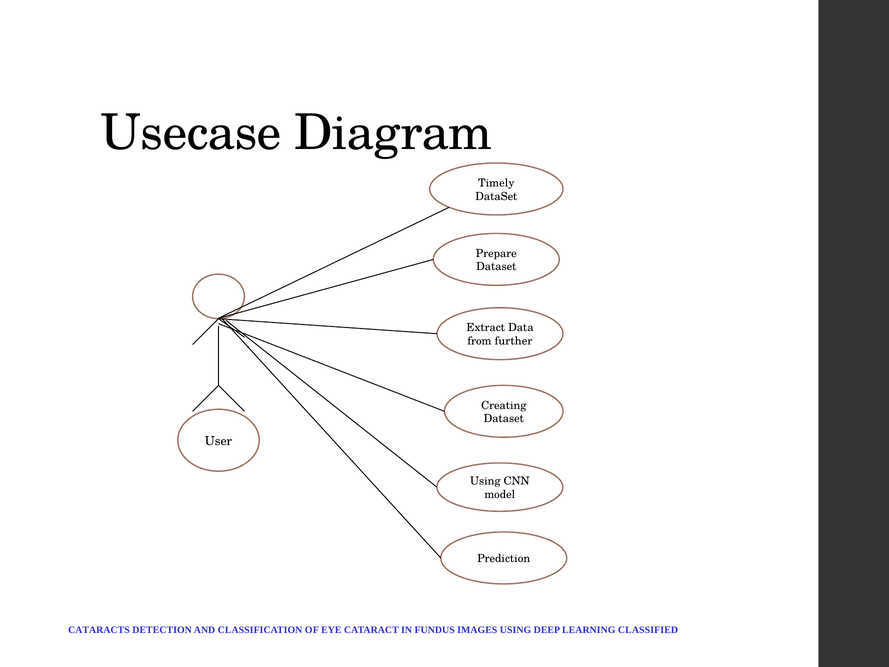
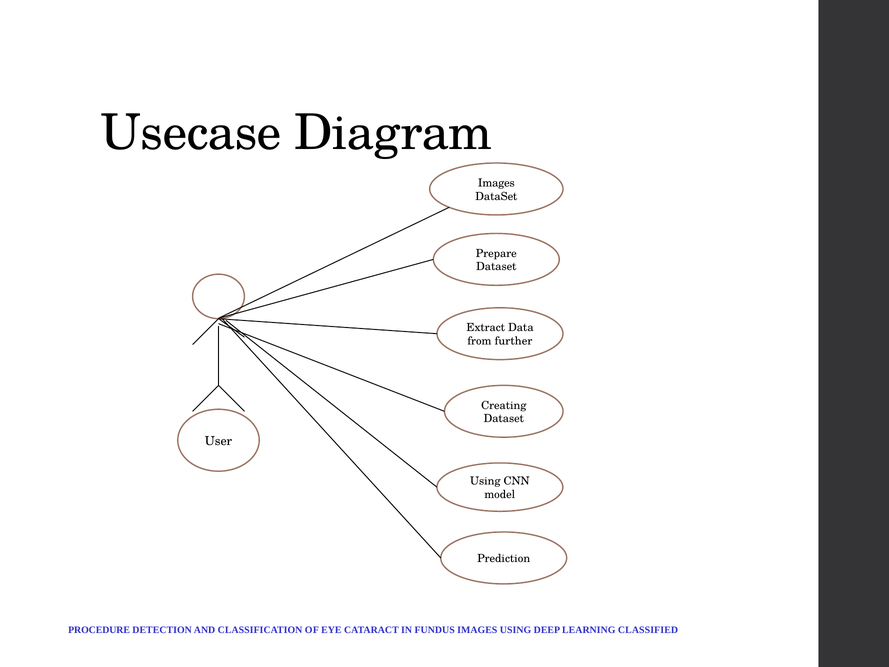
Timely: Timely -> Images (496, 183)
CATARACTS: CATARACTS -> PROCEDURE (99, 630)
